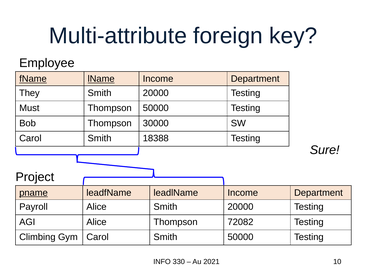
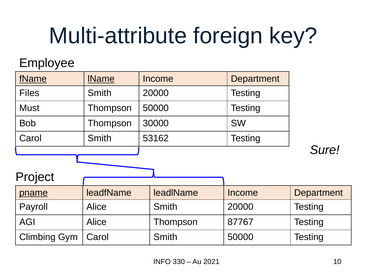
They: They -> Files (29, 93)
18388: 18388 -> 53162 (156, 138)
72082: 72082 -> 87767 (240, 222)
